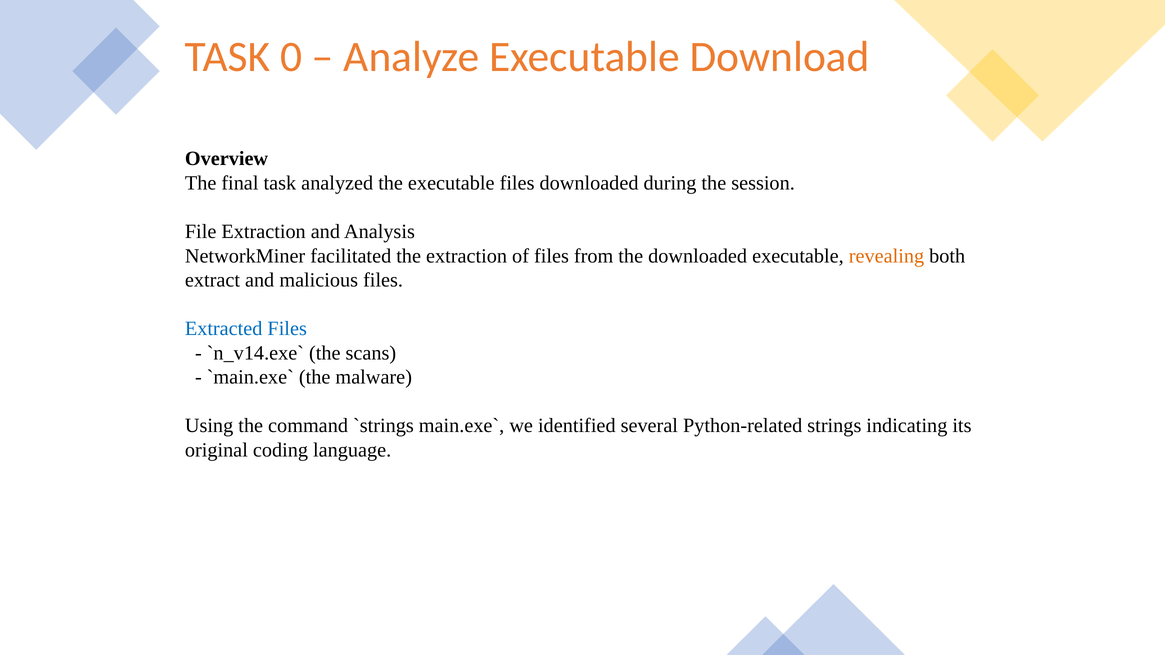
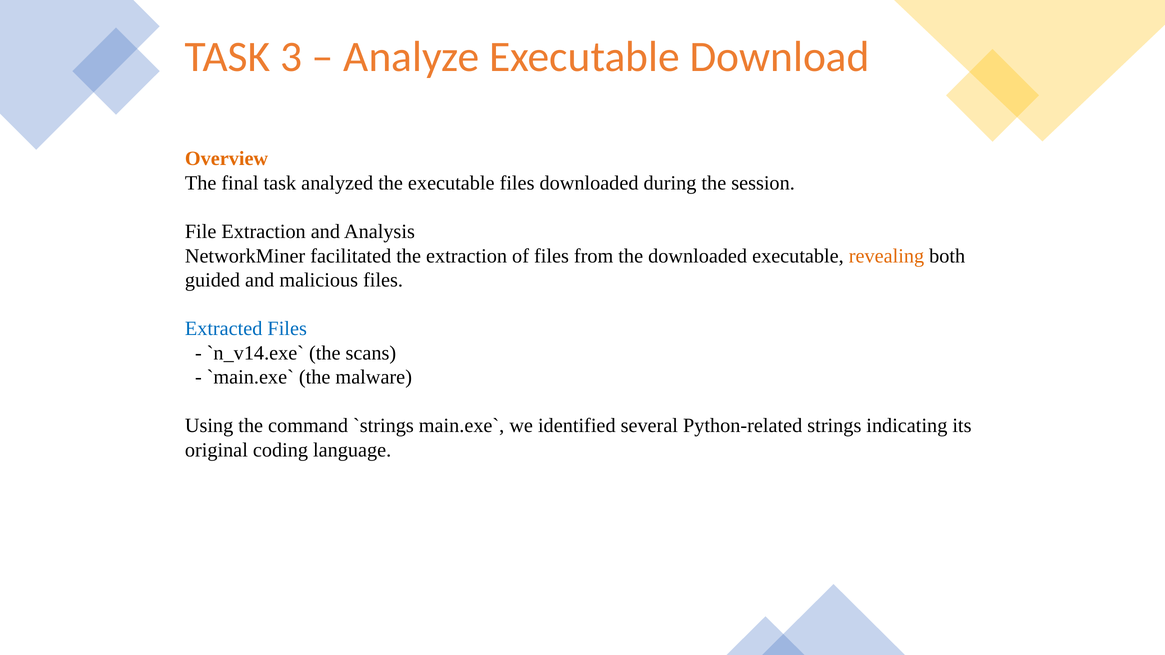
0: 0 -> 3 (291, 57)
Overview colour: black -> orange (227, 159)
extract: extract -> guided (213, 280)
